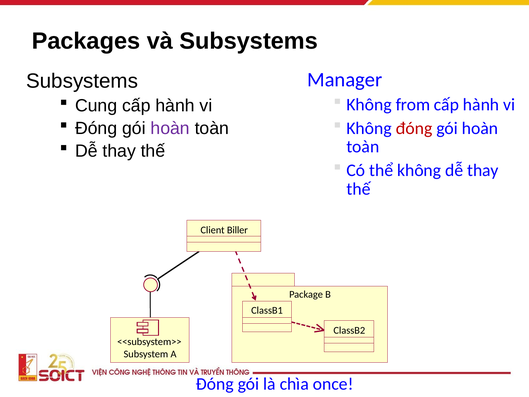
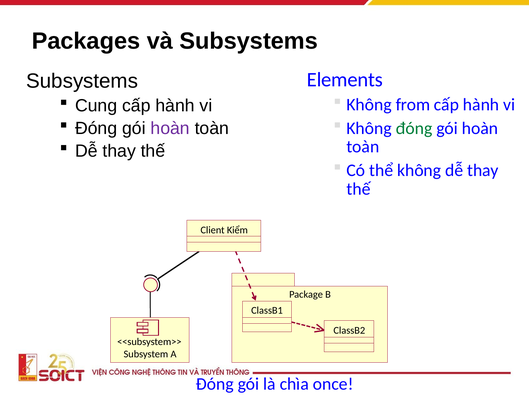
Manager: Manager -> Elements (345, 80)
đóng colour: red -> green (414, 128)
Biller: Biller -> Kiểm (237, 230)
